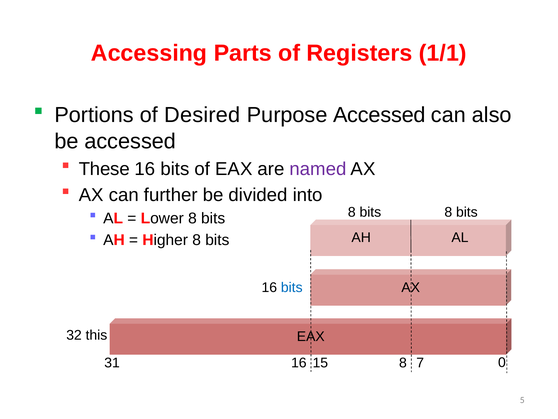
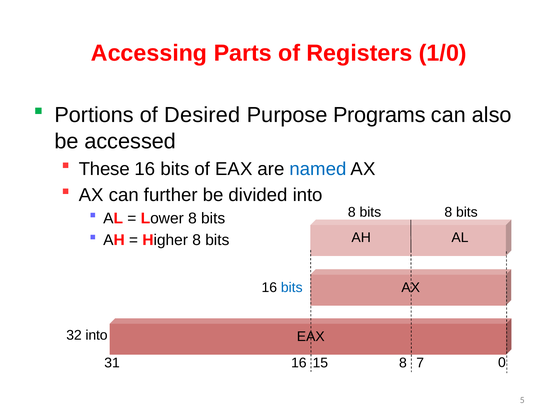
1/1: 1/1 -> 1/0 (443, 53)
Purpose Accessed: Accessed -> Programs (379, 115)
named colour: purple -> blue (318, 169)
32 this: this -> into (97, 335)
